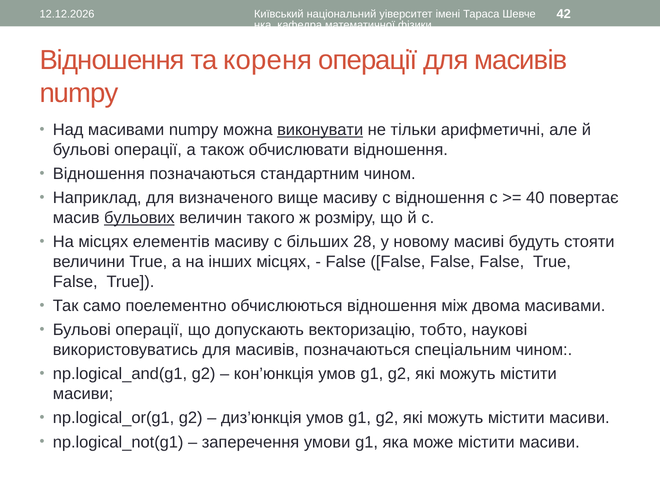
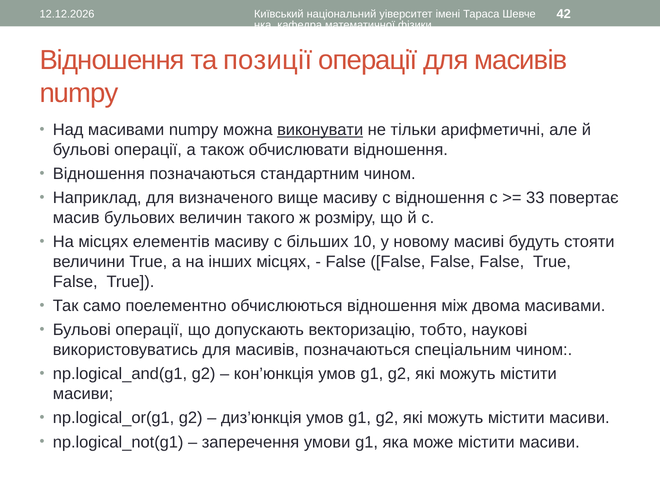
кореня: кореня -> позиції (268, 60)
40: 40 -> 33 (535, 198)
бульових underline: present -> none (139, 218)
28: 28 -> 10 (365, 242)
